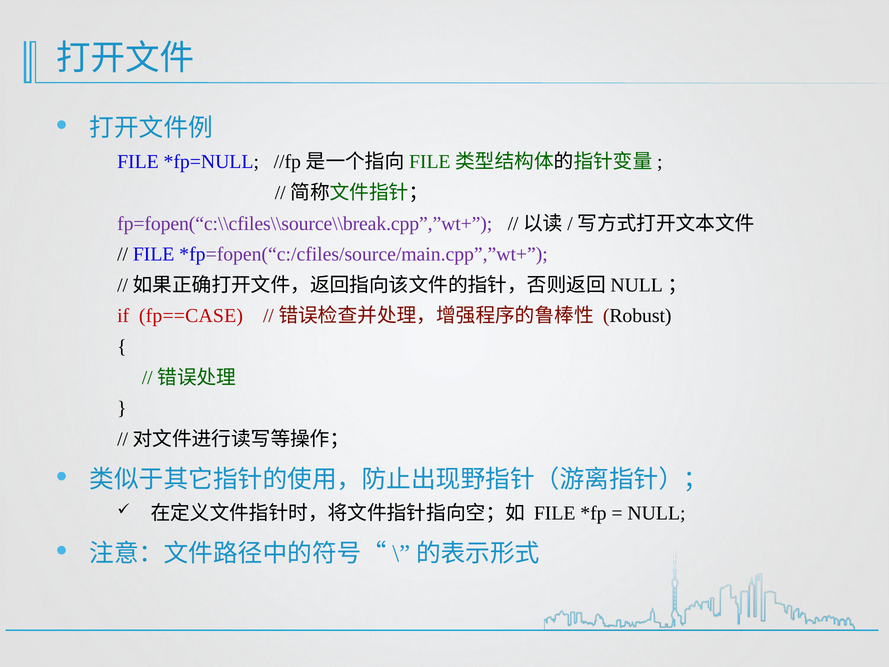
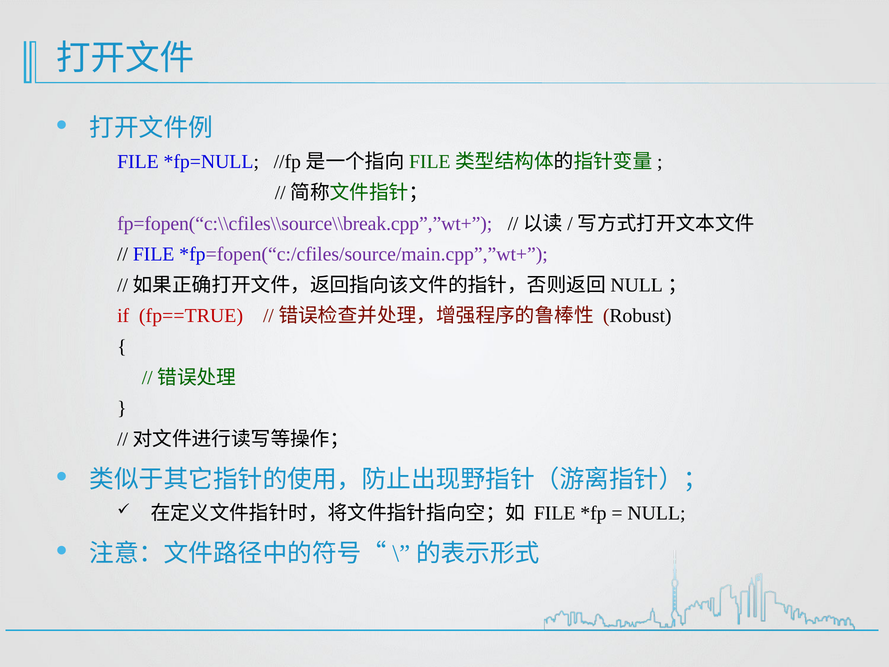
fp==CASE: fp==CASE -> fp==TRUE (191, 316)
